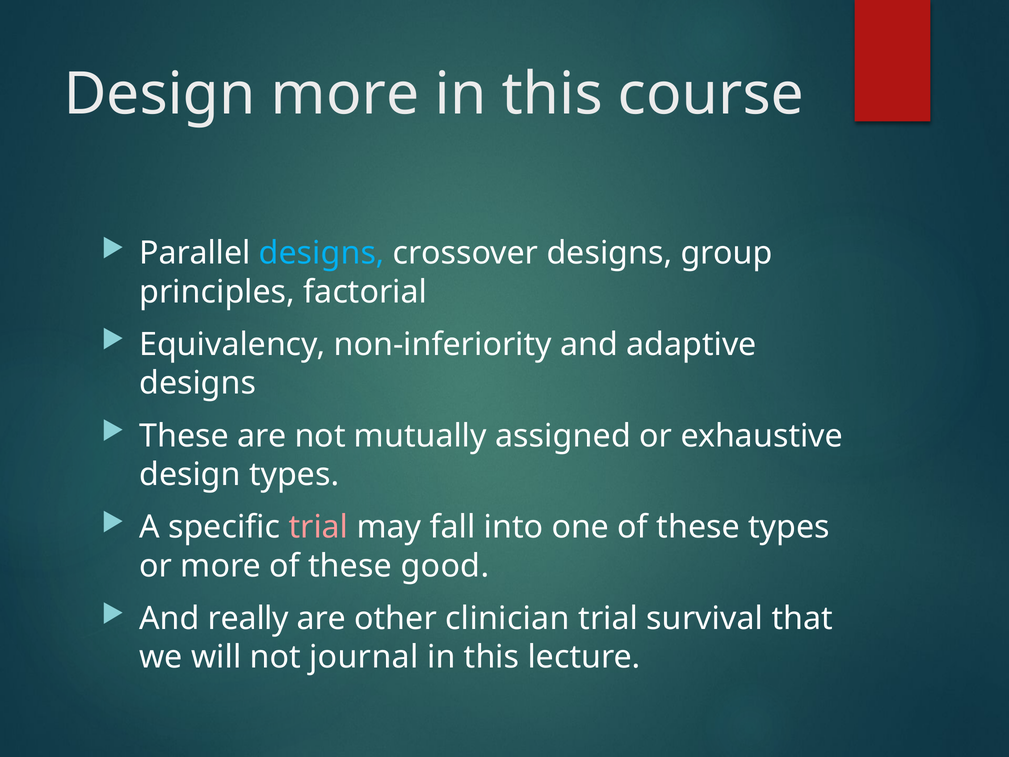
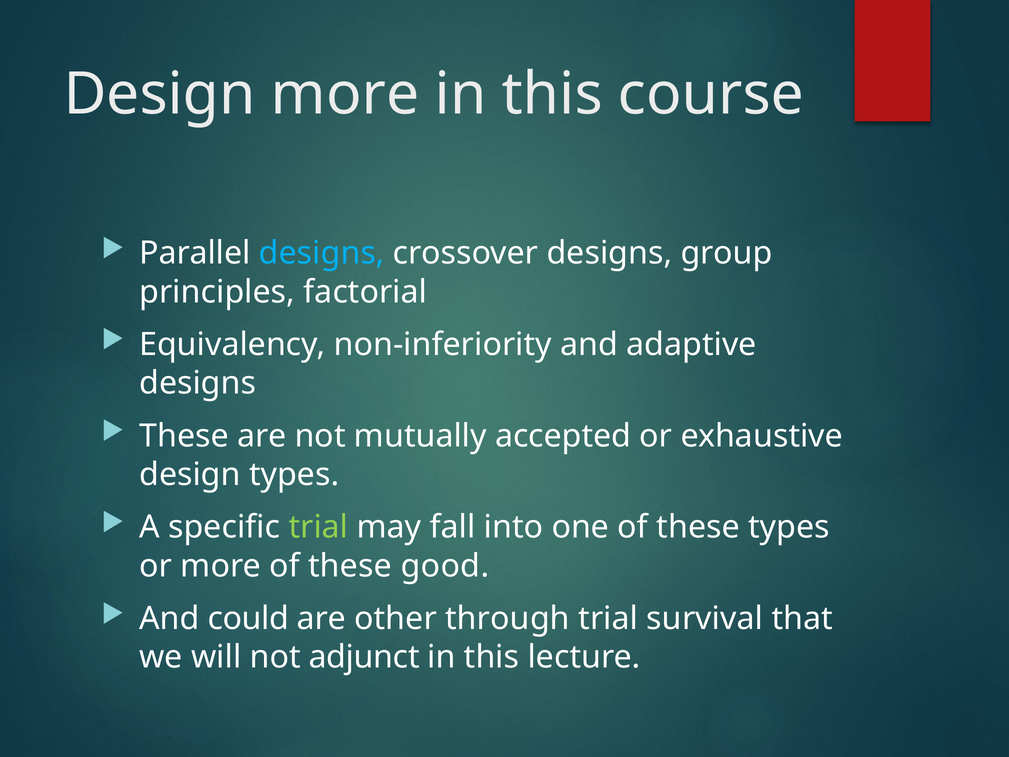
assigned: assigned -> accepted (563, 436)
trial colour: pink -> light green (318, 527)
really: really -> could (248, 618)
clinician: clinician -> through (508, 618)
journal: journal -> adjunct (364, 657)
